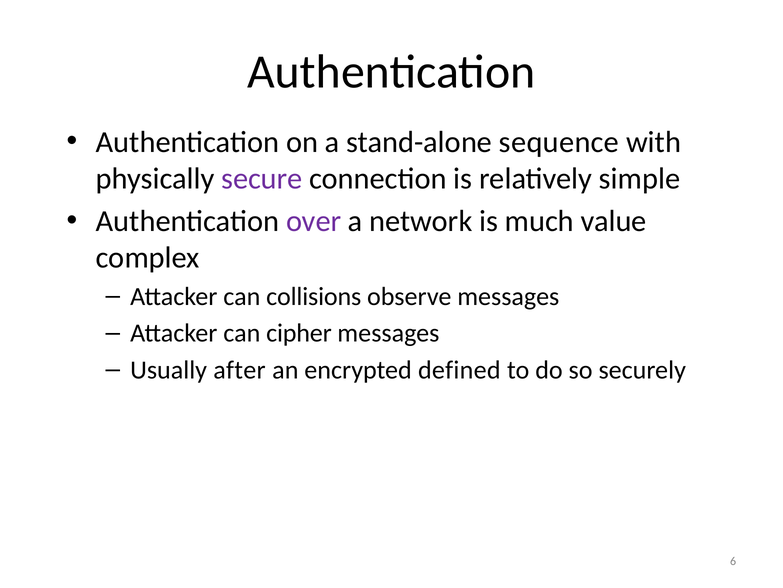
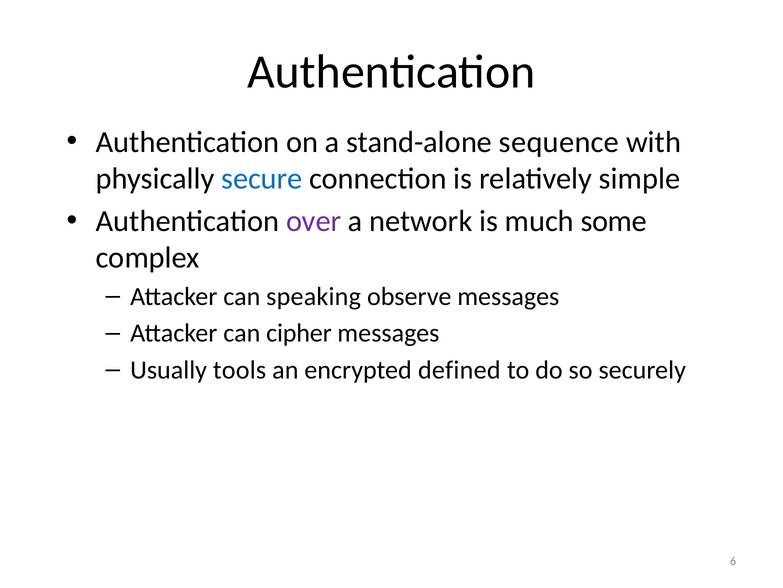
secure colour: purple -> blue (262, 178)
value: value -> some (614, 221)
collisions: collisions -> speaking (314, 296)
after: after -> tools (240, 369)
